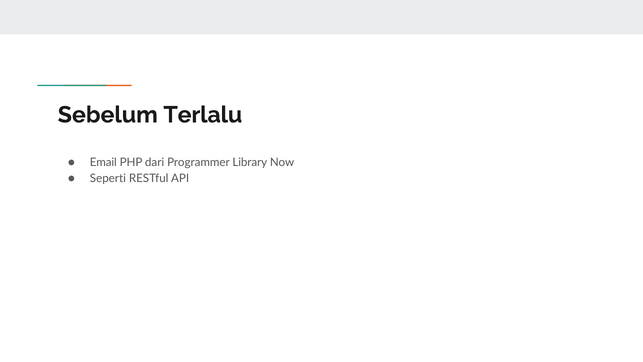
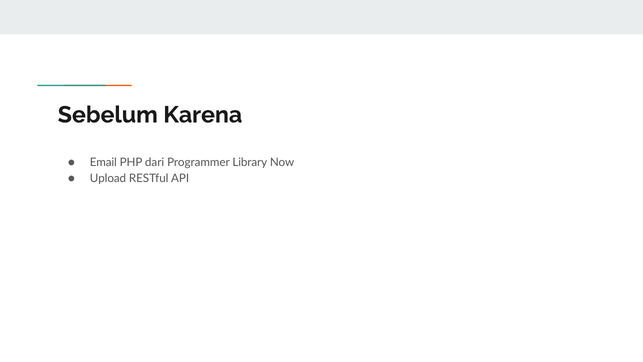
Terlalu: Terlalu -> Karena (203, 115)
Seperti: Seperti -> Upload (108, 179)
